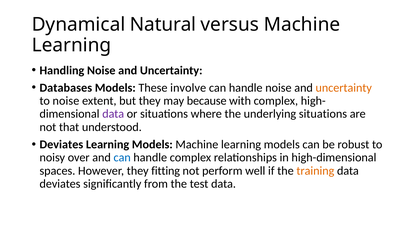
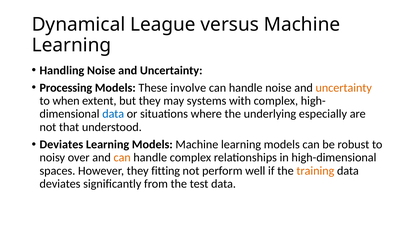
Natural: Natural -> League (163, 25)
Databases: Databases -> Processing (66, 88)
to noise: noise -> when (66, 101)
because: because -> systems (207, 101)
data colour: purple -> blue (113, 114)
underlying situations: situations -> especially (323, 114)
can colour: blue -> orange (122, 158)
